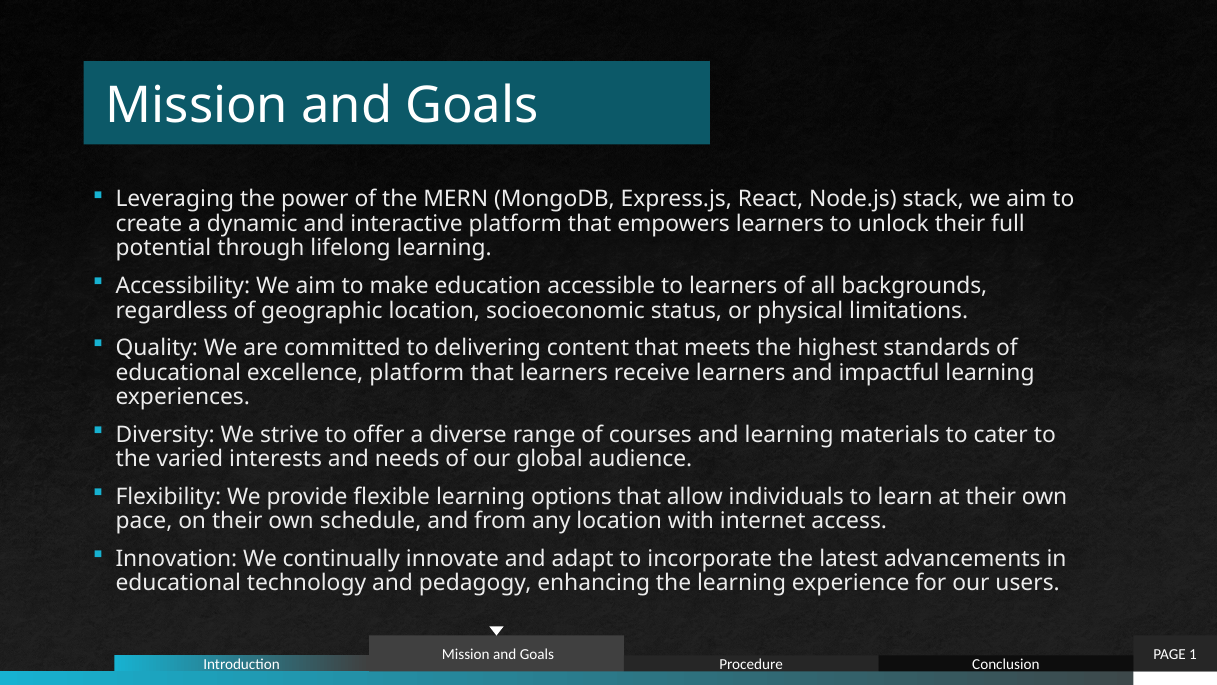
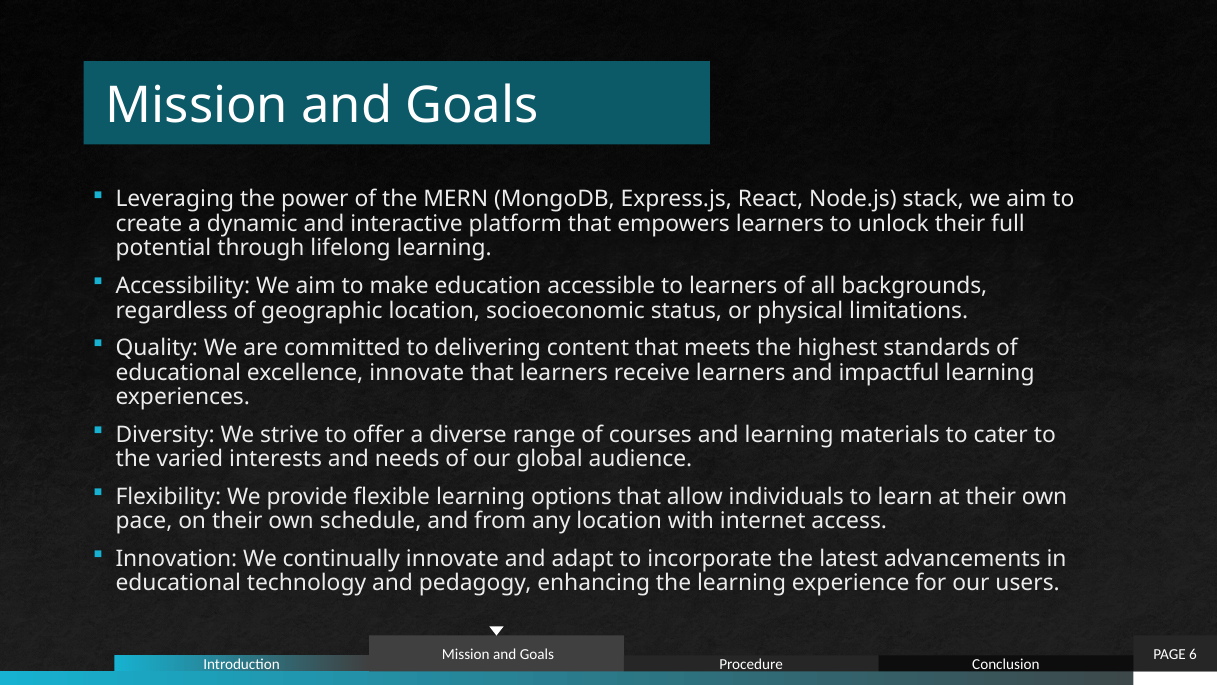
excellence platform: platform -> innovate (417, 372)
1: 1 -> 6 (1193, 654)
